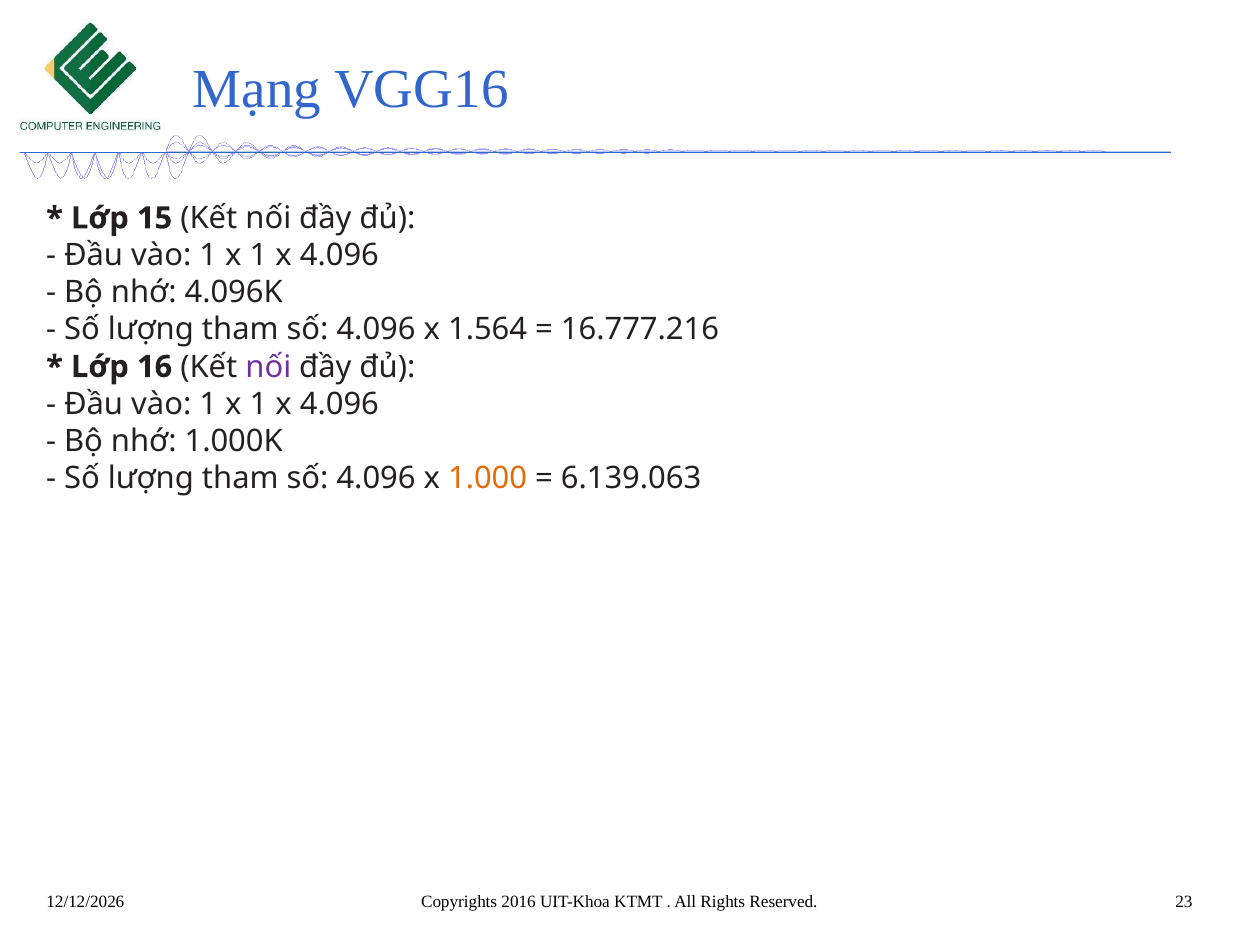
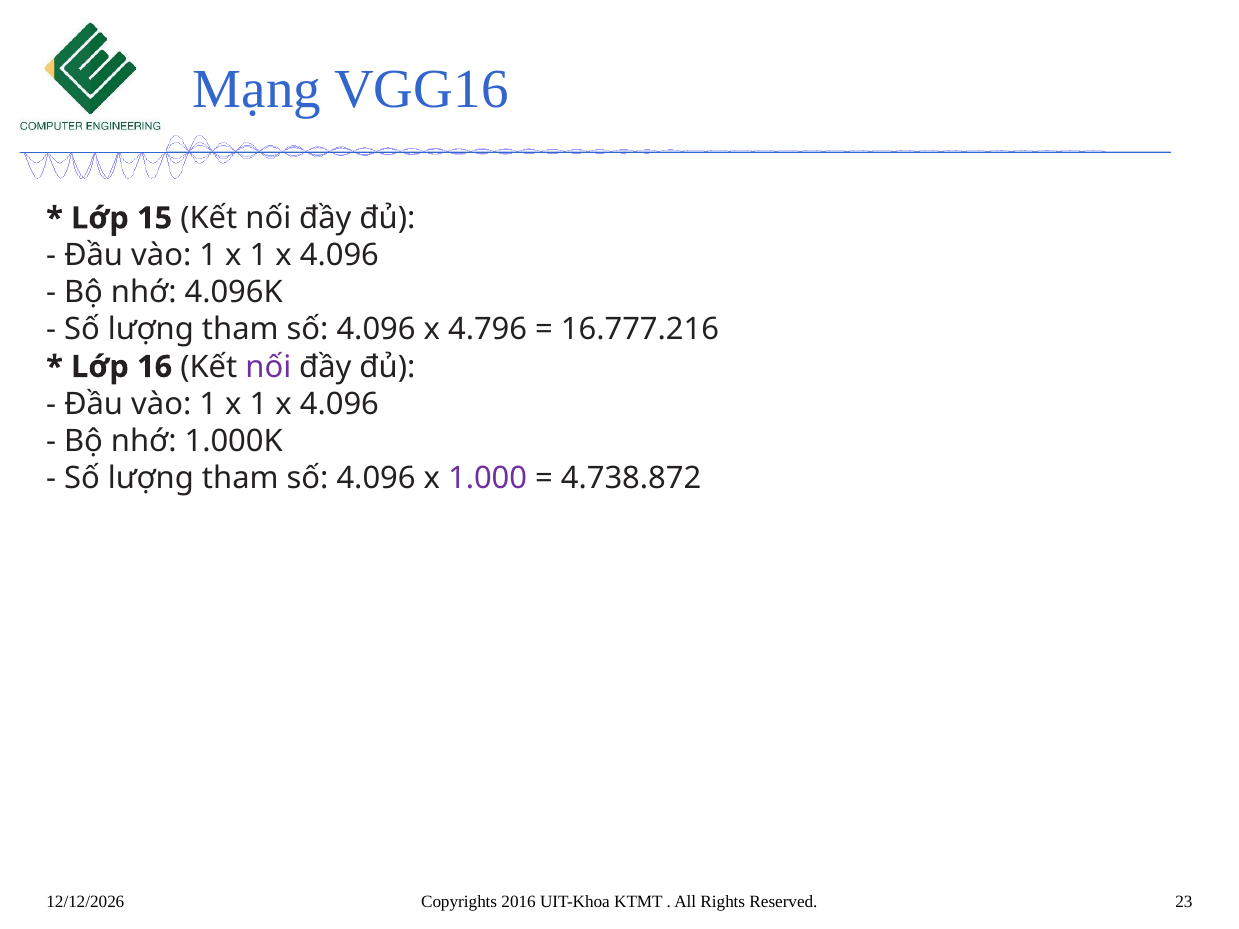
1.564: 1.564 -> 4.796 (488, 330)
1.000 colour: orange -> purple (488, 478)
6.139.063: 6.139.063 -> 4.738.872 (631, 478)
